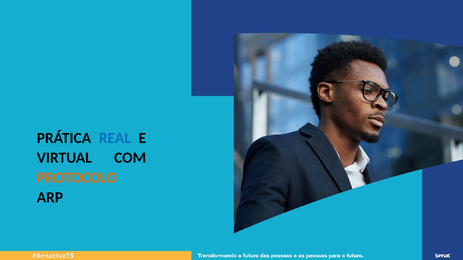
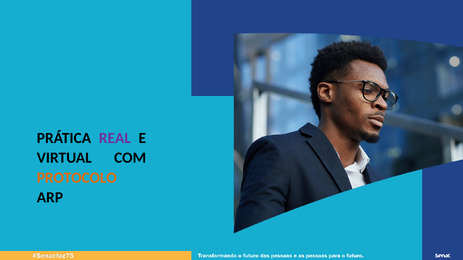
REAL colour: blue -> purple (115, 138)
